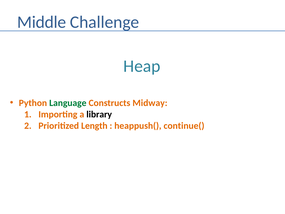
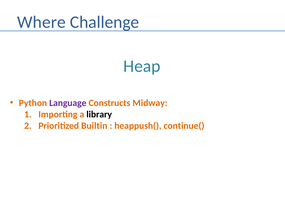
Middle: Middle -> Where (41, 22)
Language colour: green -> purple (68, 103)
Length: Length -> Builtin (94, 126)
